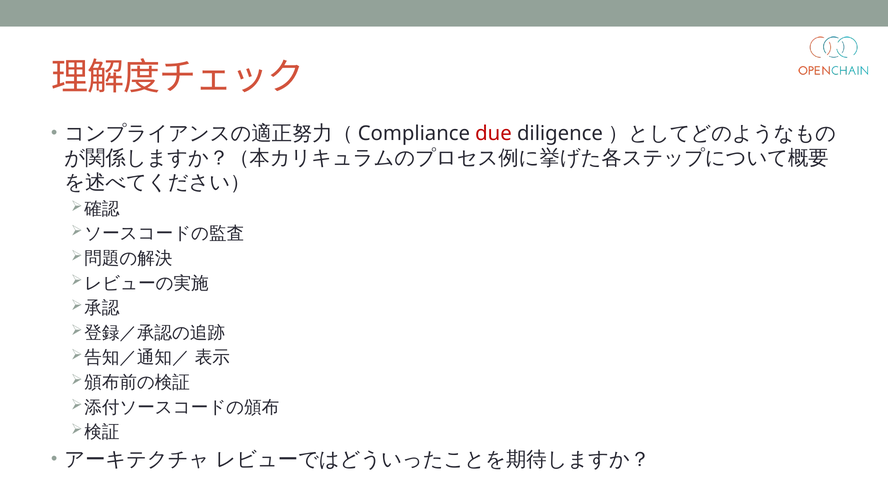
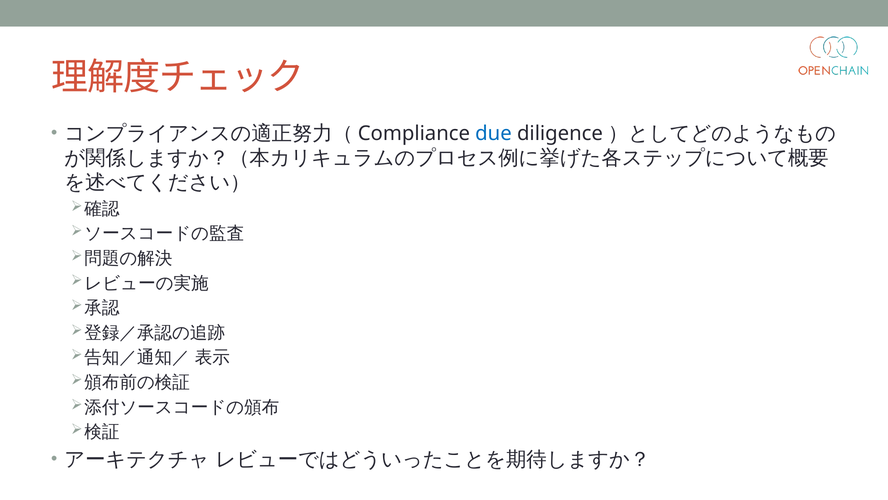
due colour: red -> blue (493, 134)
